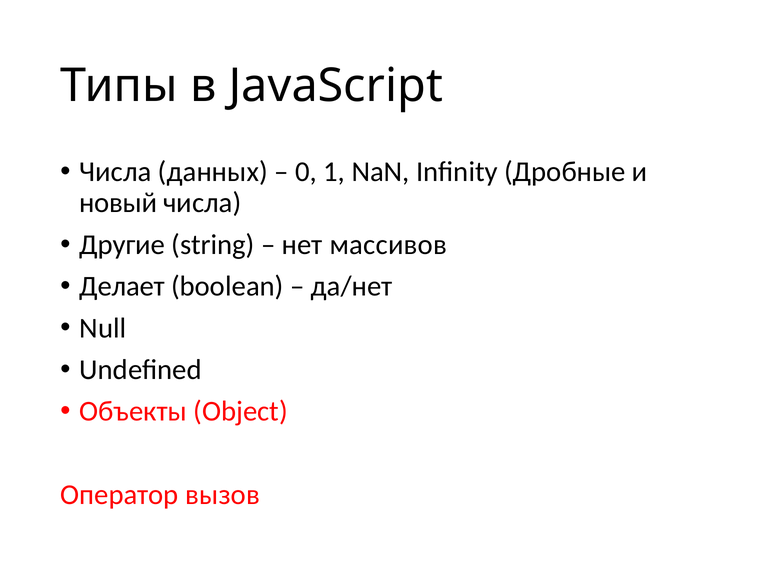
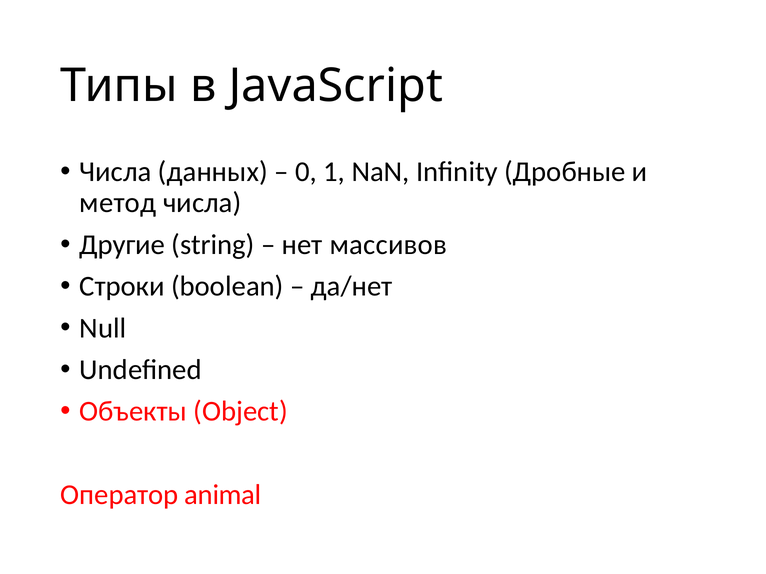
новый: новый -> метод (118, 203)
Делает: Делает -> Строки (122, 287)
вызов: вызов -> animal (223, 495)
